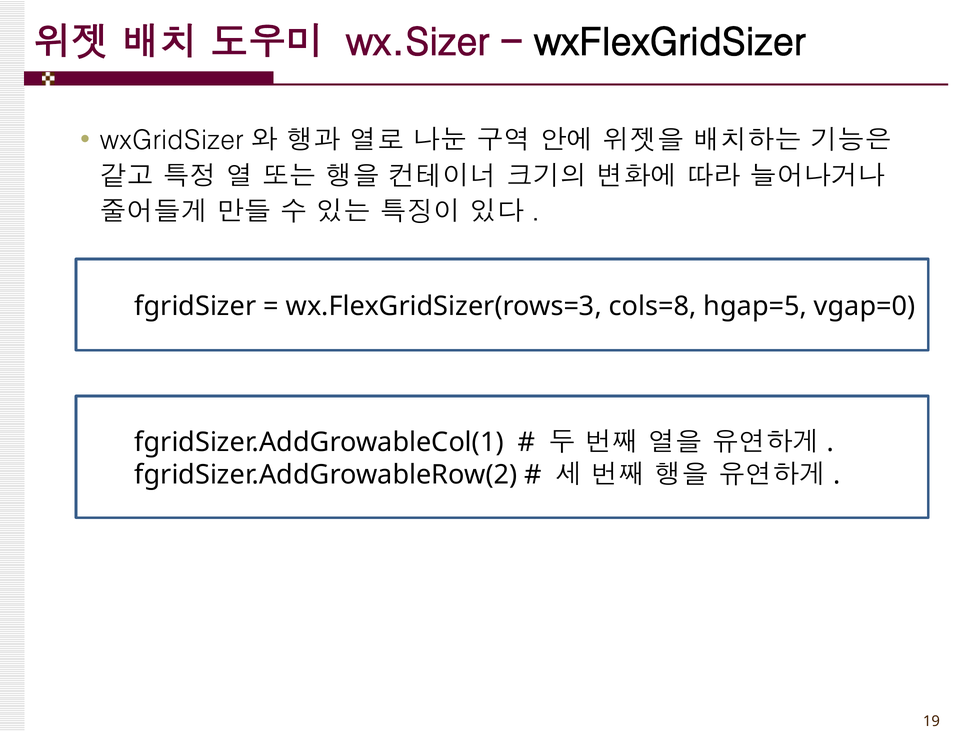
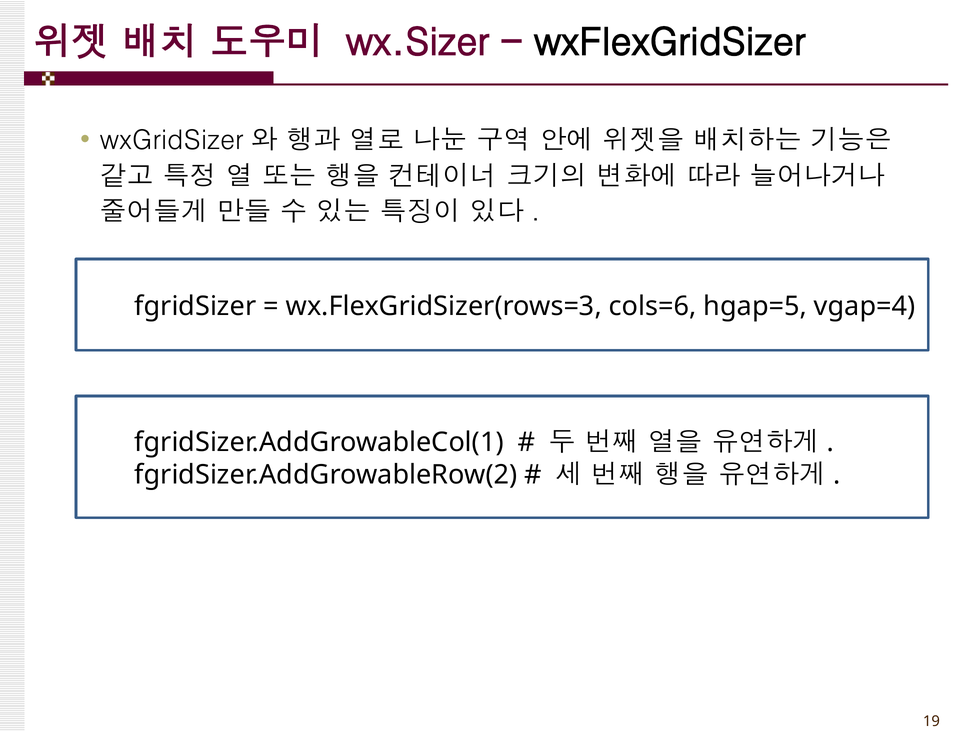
cols=8: cols=8 -> cols=6 (653, 306)
vgap=0: vgap=0 -> vgap=4 (865, 306)
